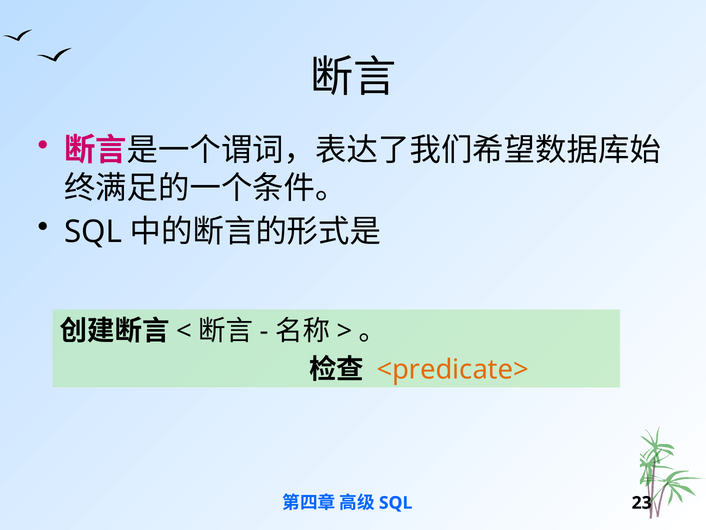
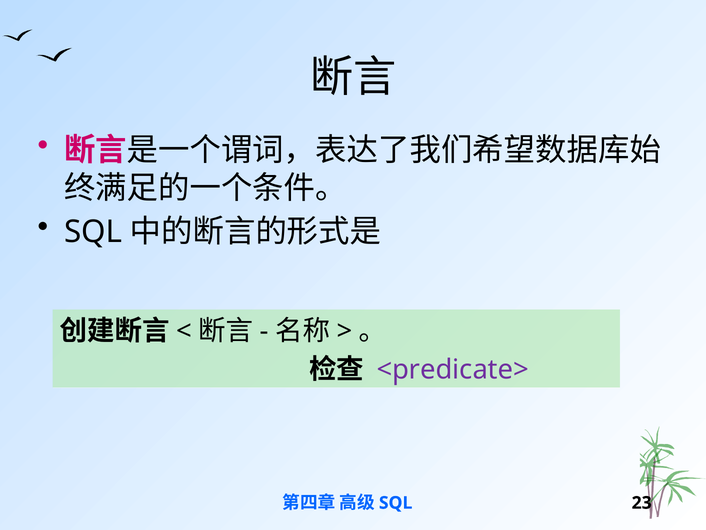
<predicate> colour: orange -> purple (453, 370)
